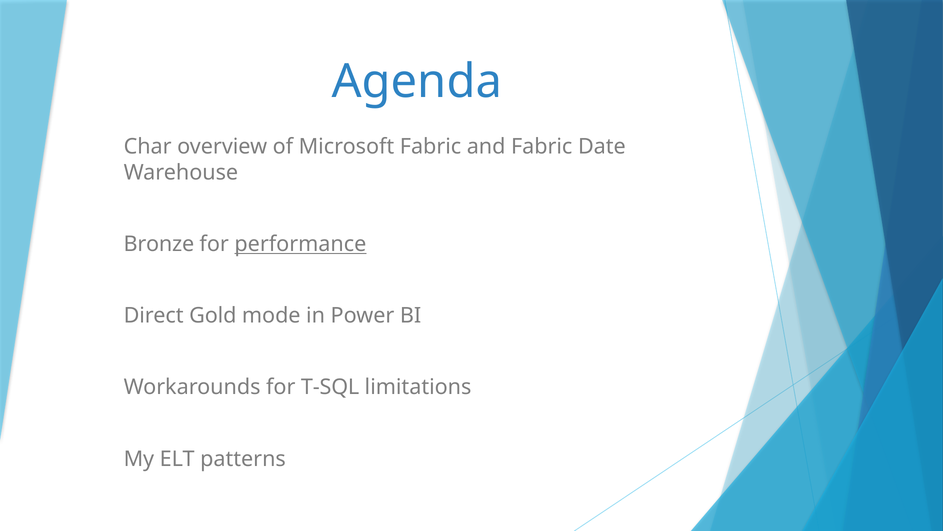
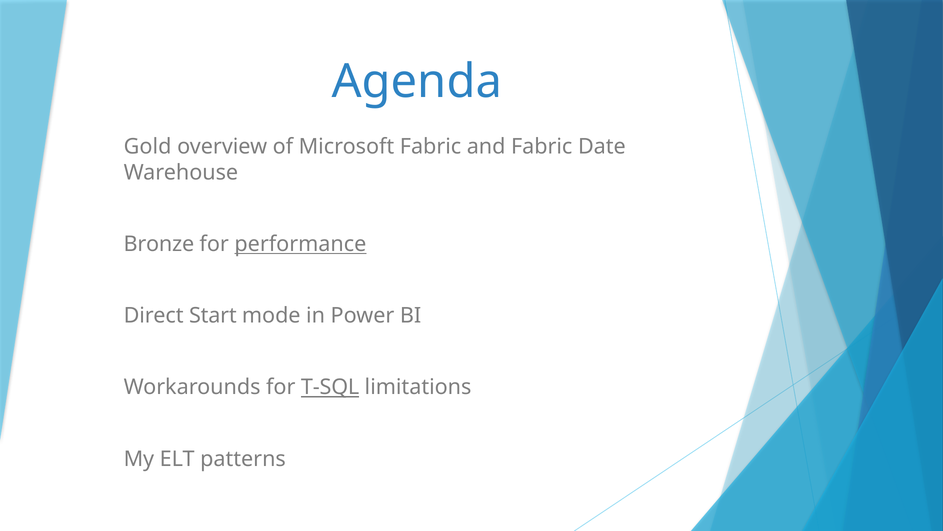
Char: Char -> Gold (148, 146)
Gold: Gold -> Start (213, 315)
T-SQL underline: none -> present (330, 387)
